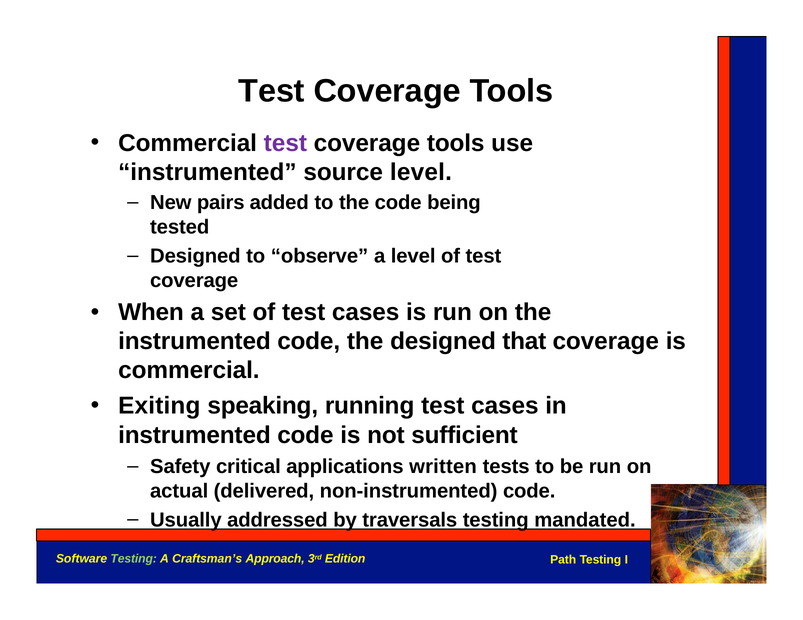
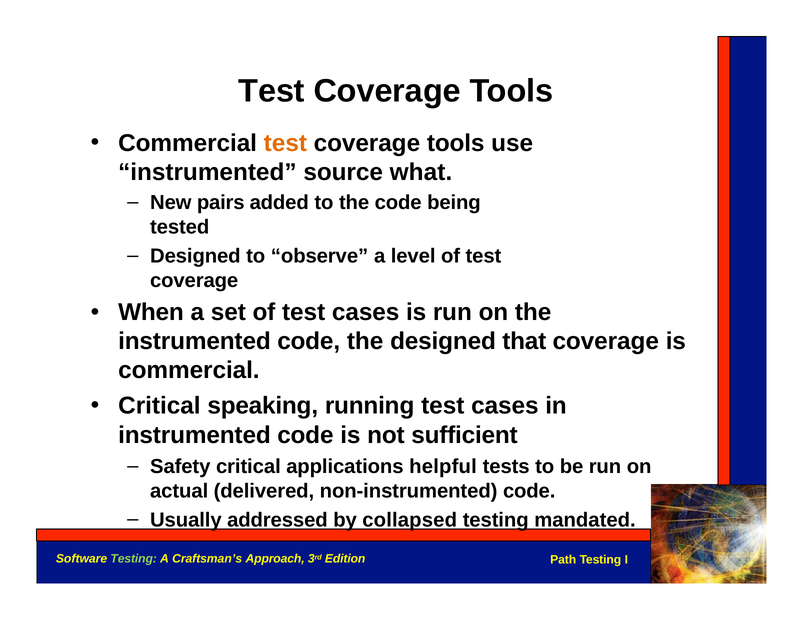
test colour: purple -> orange (285, 143)
source level: level -> what (421, 172)
Exiting: Exiting -> Critical (159, 406)
written: written -> helpful (443, 467)
traversals: traversals -> collapsed (410, 520)
